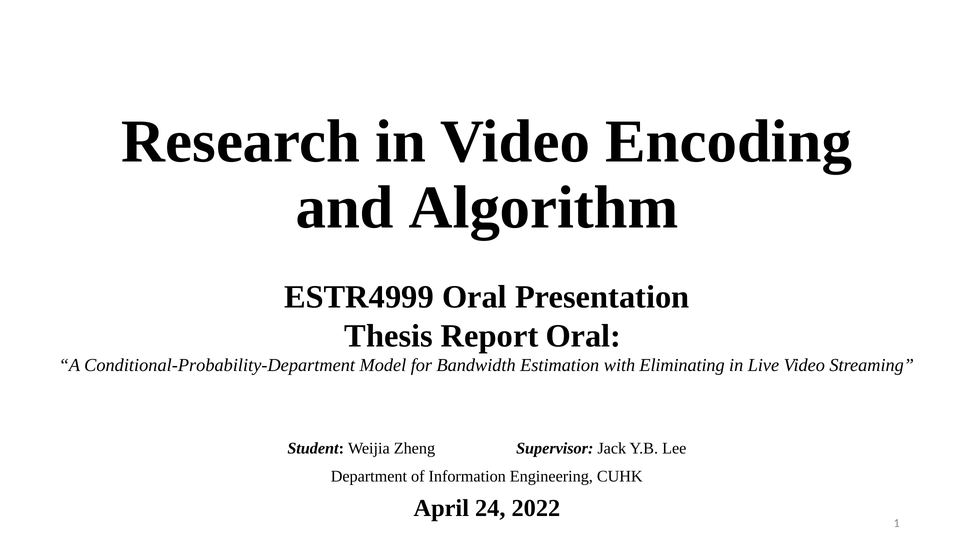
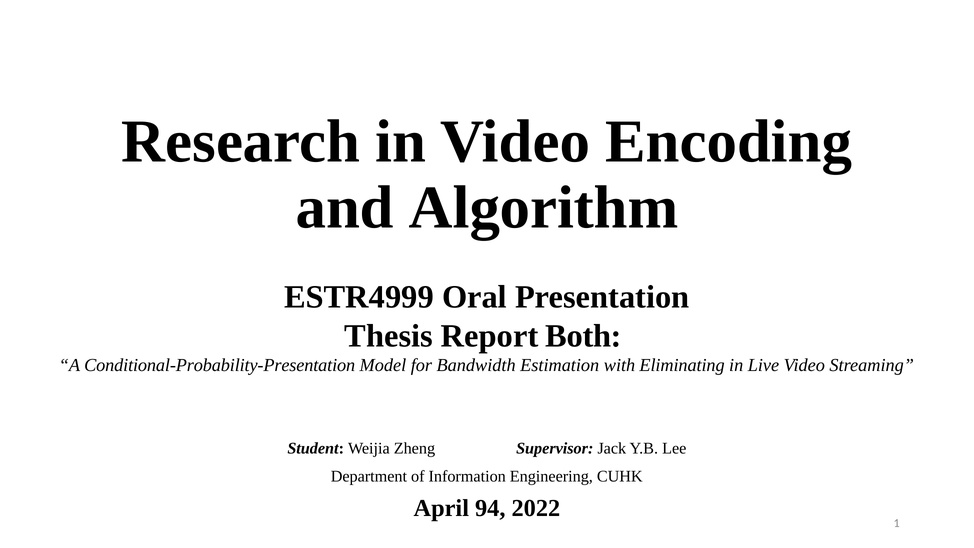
Report Oral: Oral -> Both (584, 336)
Conditional-Probability-Department: Conditional-Probability-Department -> Conditional-Probability-Presentation (220, 365)
24: 24 -> 94 (490, 508)
